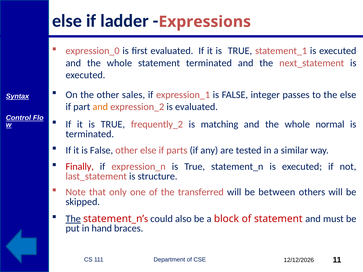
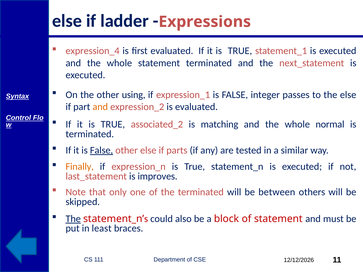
expression_0: expression_0 -> expression_4 (93, 51)
sales: sales -> using (134, 95)
frequently_2: frequently_2 -> associated_2 (157, 124)
False underline: none -> present (102, 150)
Finally colour: red -> orange (80, 167)
structure: structure -> improves (158, 176)
the transferred: transferred -> terminated (201, 192)
hand: hand -> least (102, 229)
